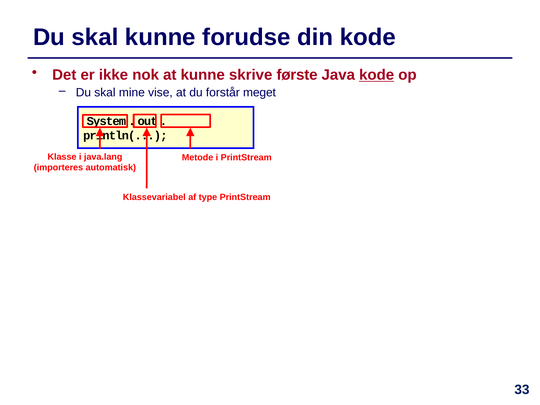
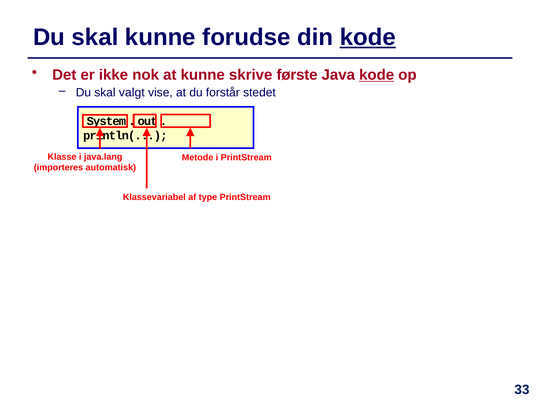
kode underline: none -> present (368, 37)
mine: mine -> valgt (132, 92)
meget: meget -> stedet (259, 92)
